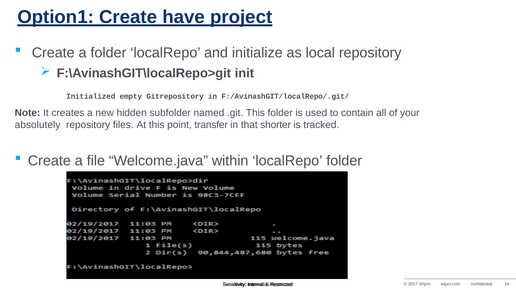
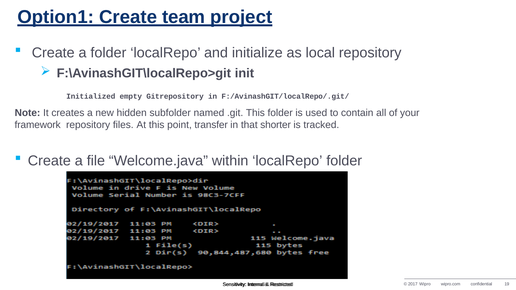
have: have -> team (184, 17)
absolutely: absolutely -> framework (38, 125)
